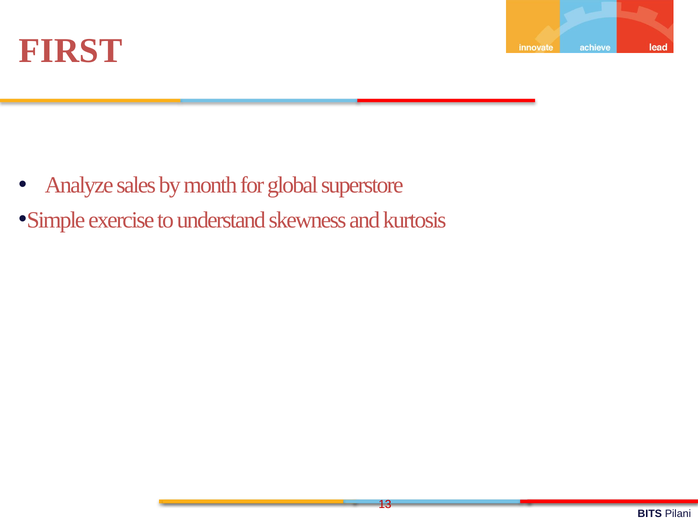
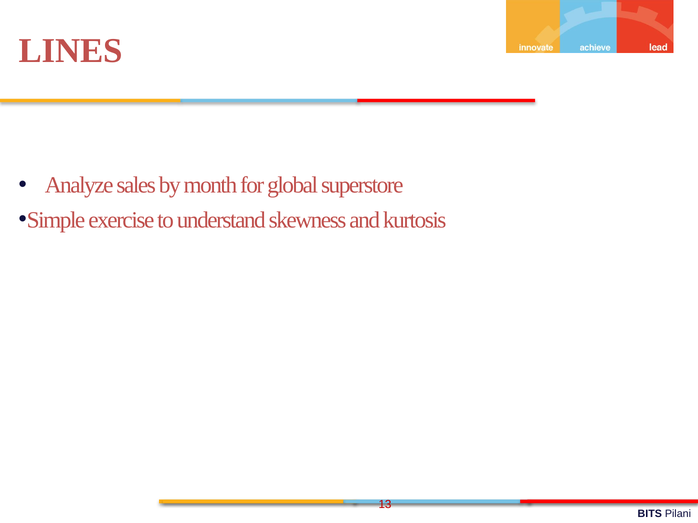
FIRST: FIRST -> LINES (71, 51)
